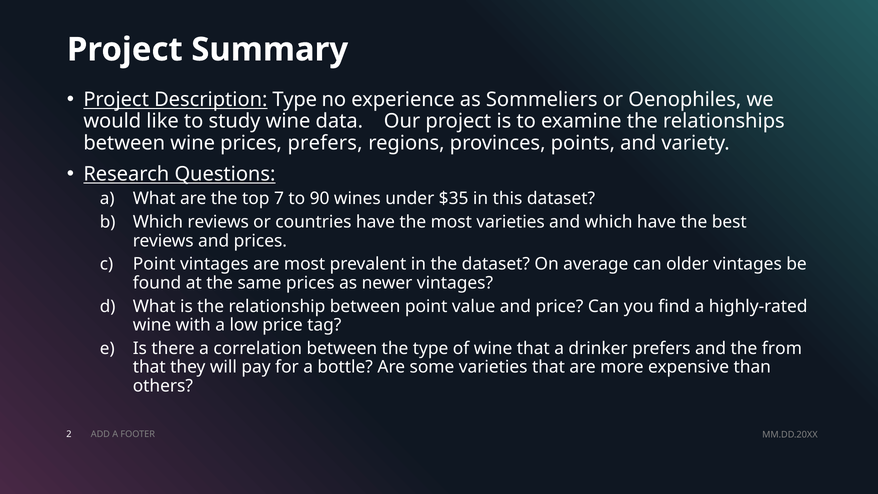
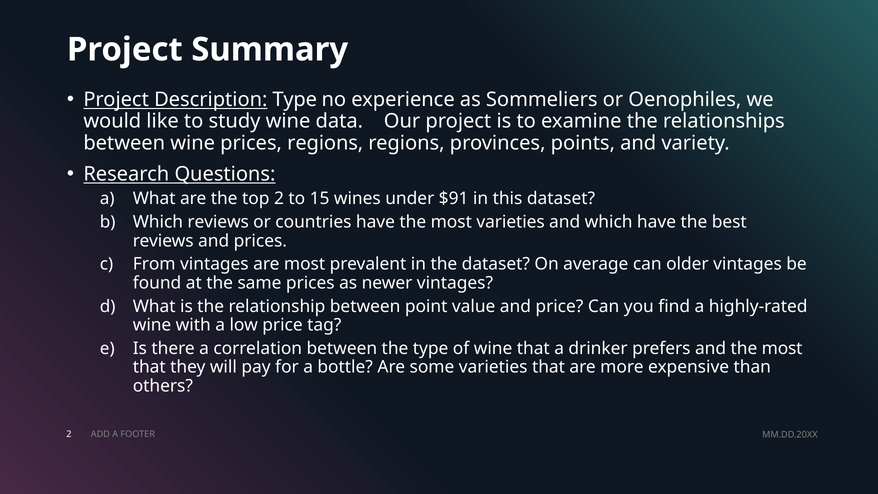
prices prefers: prefers -> regions (325, 143)
top 7: 7 -> 2 (279, 199)
90: 90 -> 15 (320, 199)
$35: $35 -> $91 (454, 199)
Point: Point -> From (154, 264)
and the from: from -> most (782, 348)
